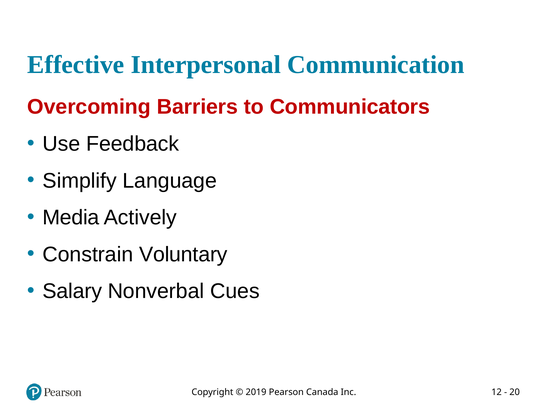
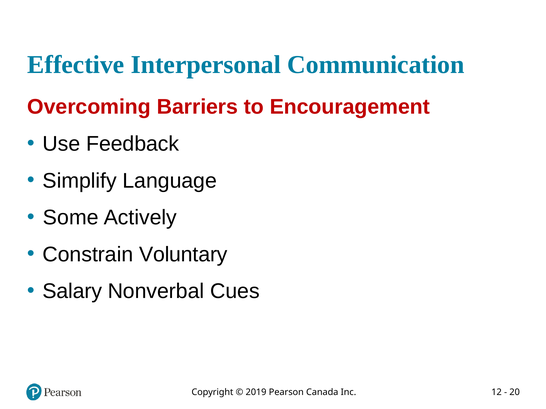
Communicators: Communicators -> Encouragement (350, 107)
Media: Media -> Some (71, 218)
